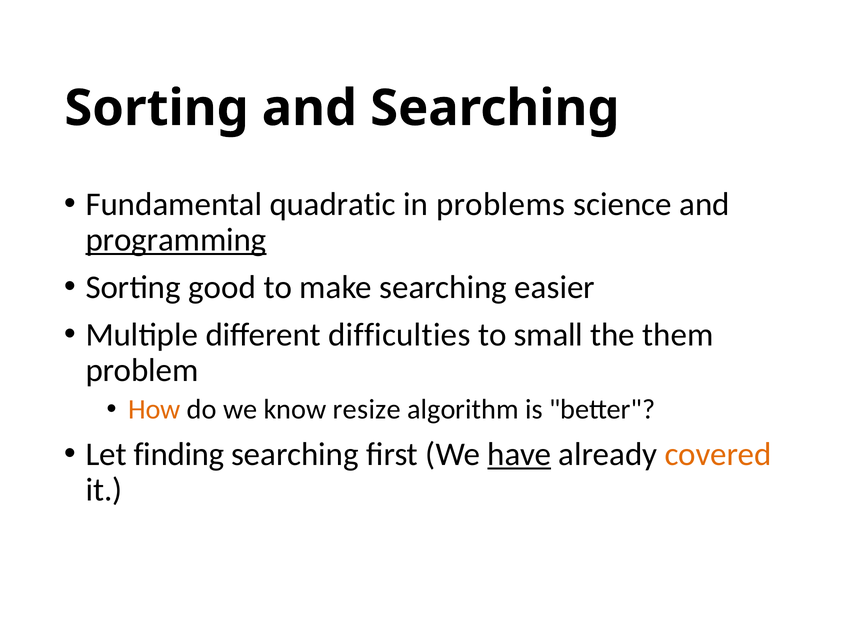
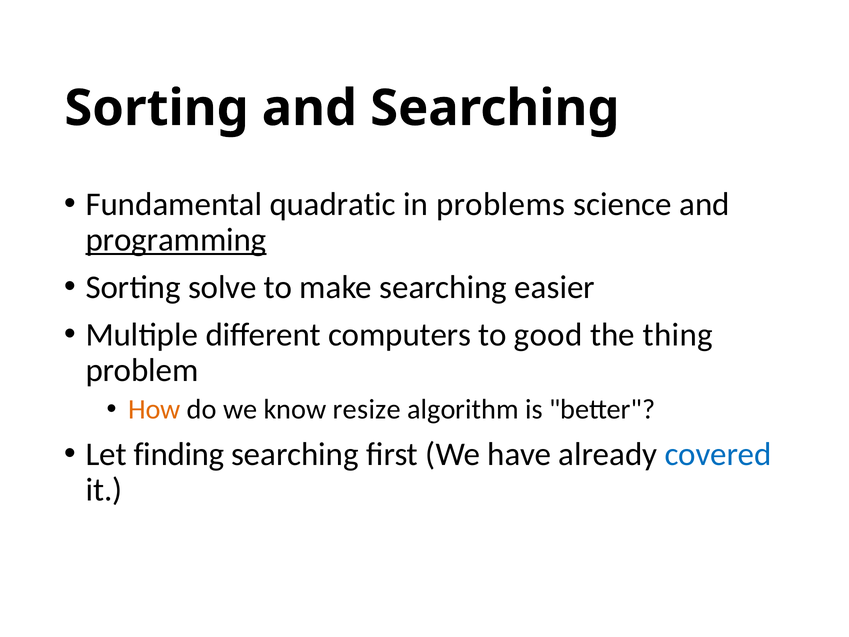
good: good -> solve (222, 287)
difficulties: difficulties -> computers (400, 335)
small: small -> good (548, 335)
them: them -> thing (678, 335)
have underline: present -> none (519, 454)
covered colour: orange -> blue (718, 454)
